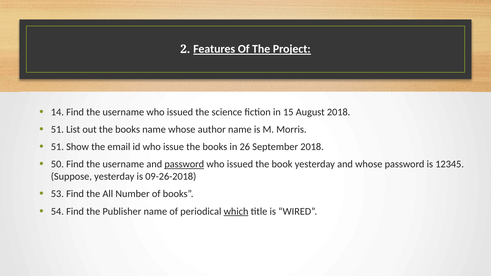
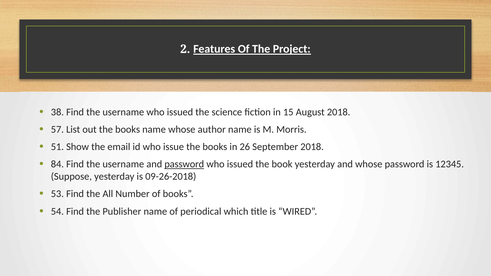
14: 14 -> 38 (57, 112)
51: 51 -> 57 (57, 130)
50: 50 -> 84 (57, 164)
which underline: present -> none (236, 211)
